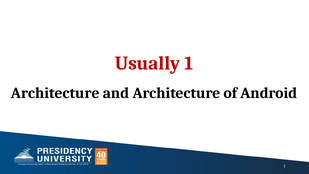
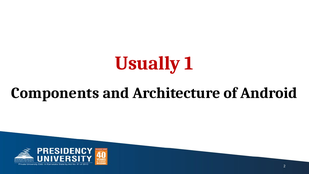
Architecture: Architecture -> Components (55, 93)
